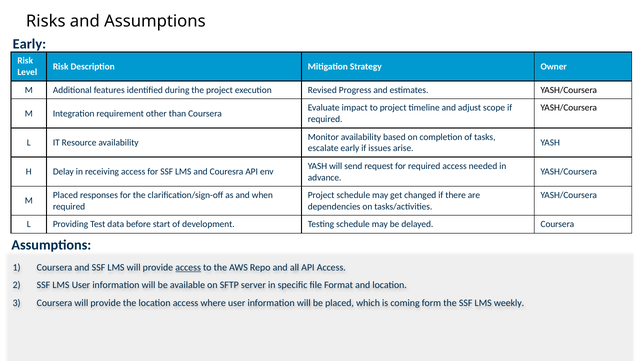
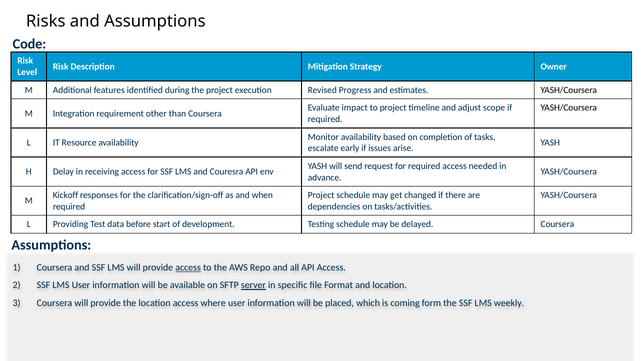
Early: Early -> Code (29, 44)
Placed: Placed -> Kickoff (65, 195)
server underline: none -> present (253, 285)
